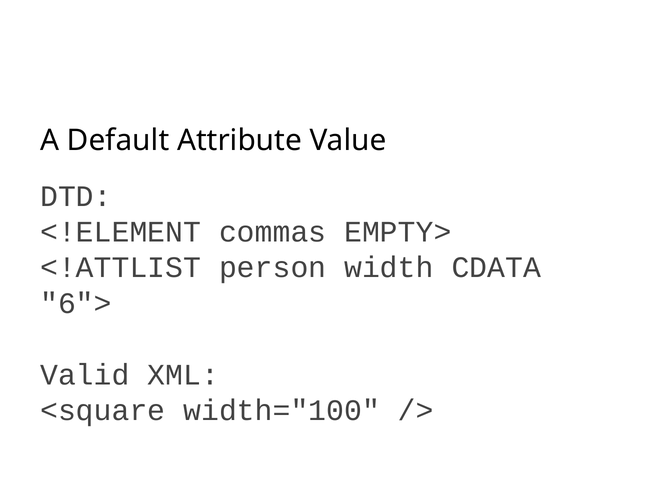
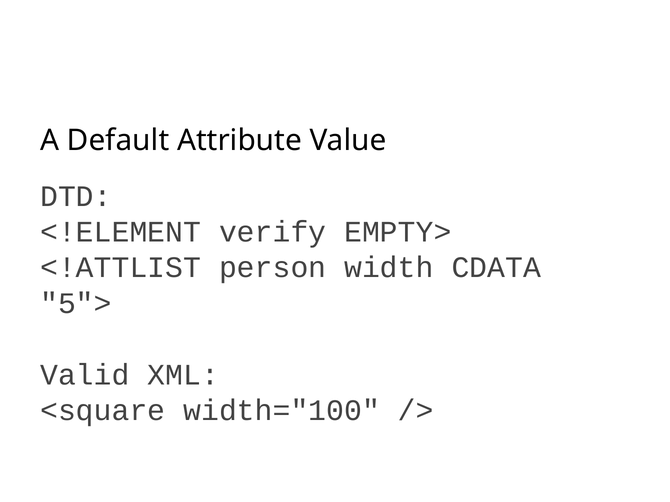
commas: commas -> verify (273, 232)
6">: 6"> -> 5"> (76, 304)
